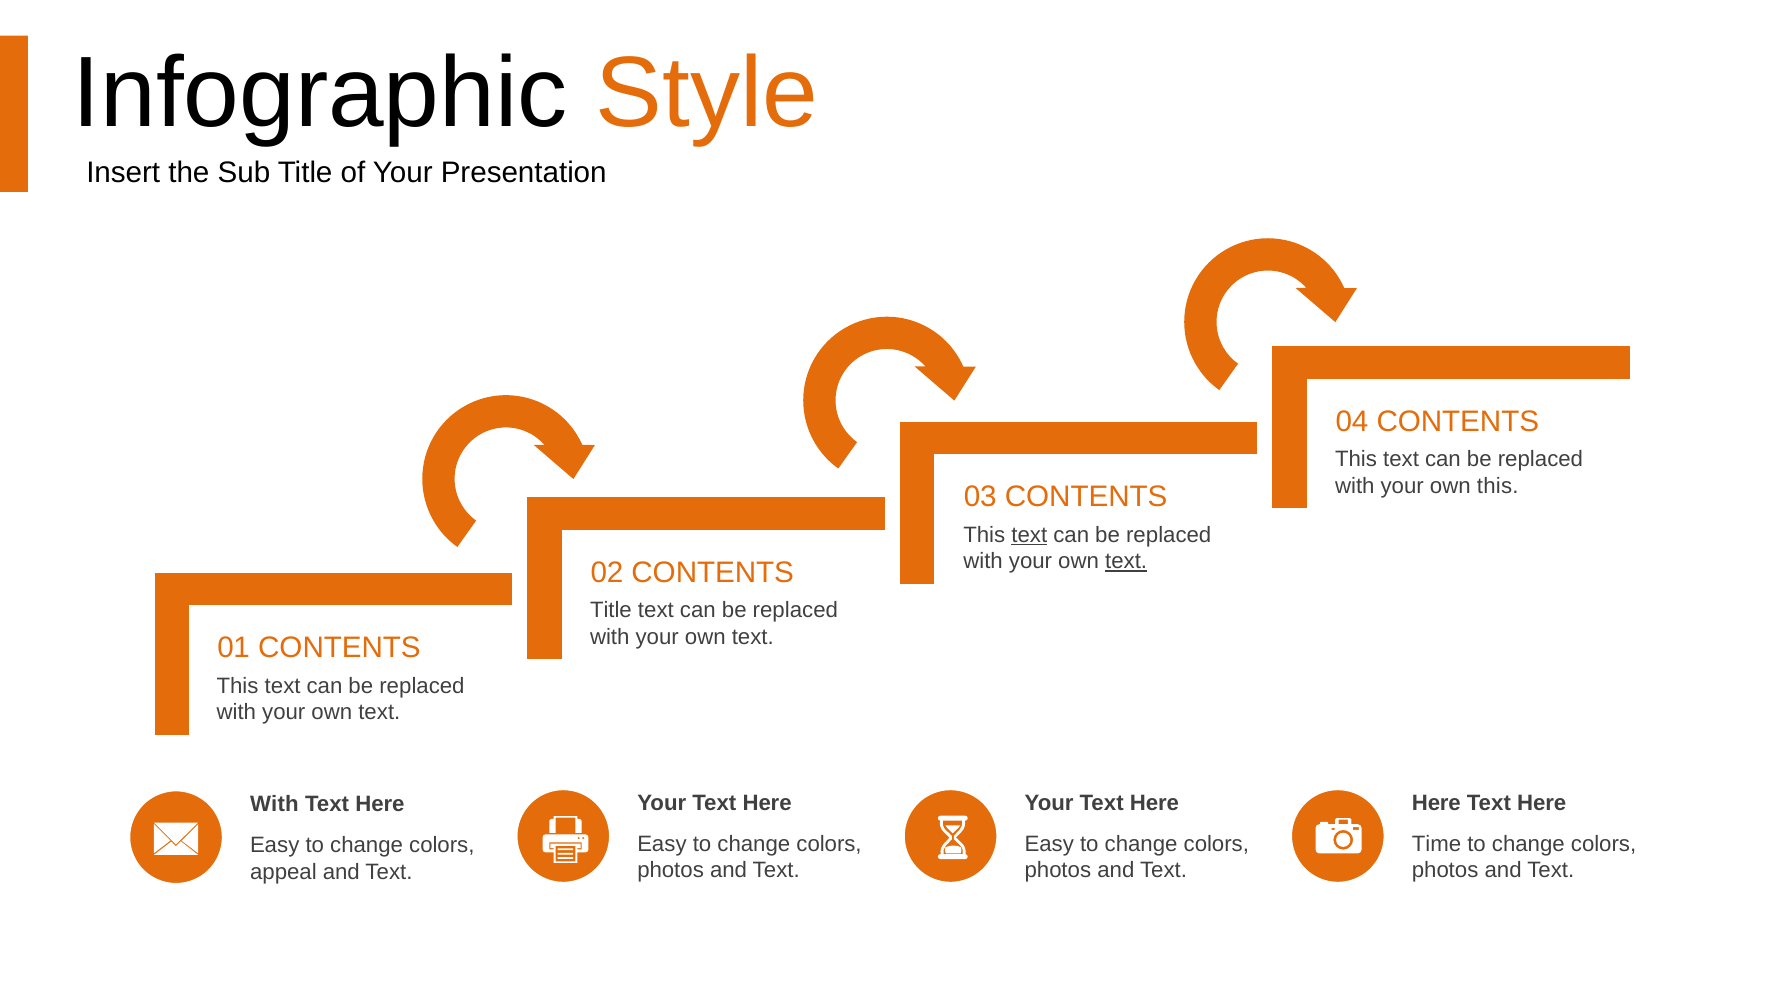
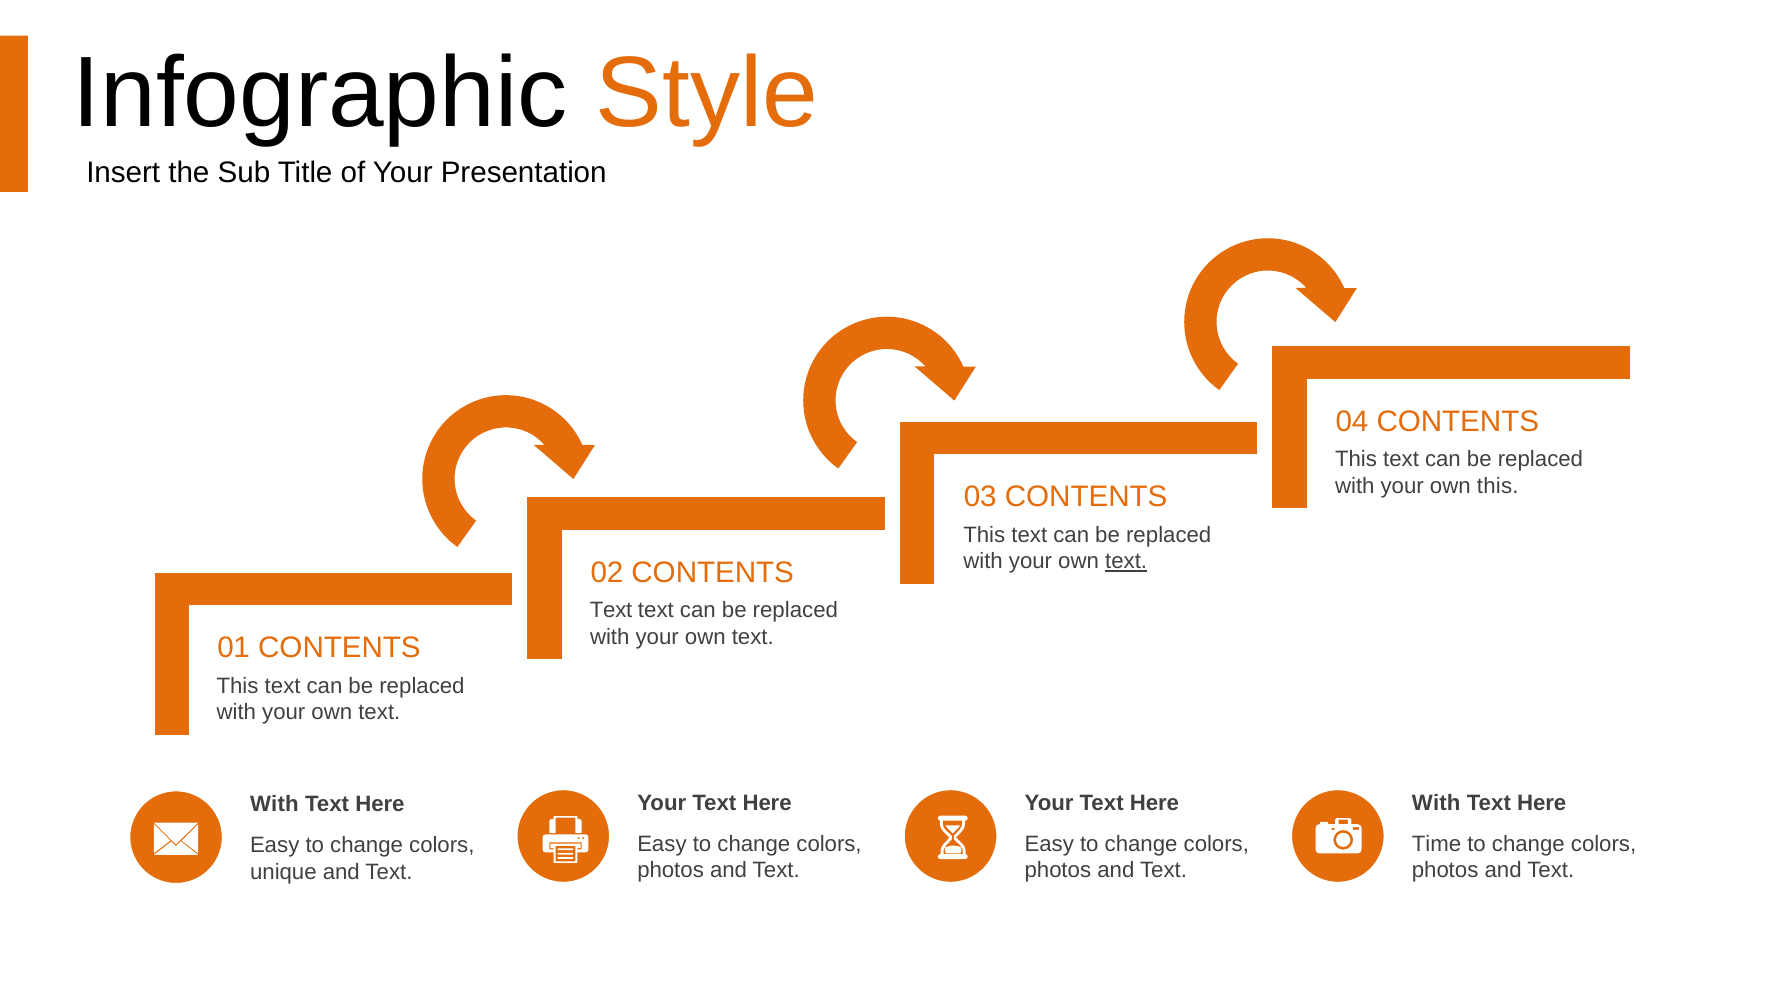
text underline: present -> none (1029, 535)
Title: Title -> Text (611, 610)
Here: Here -> With (1436, 803)
appeal: appeal -> unique (283, 871)
